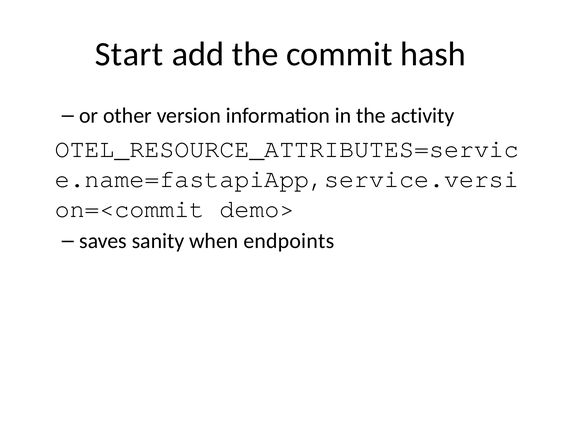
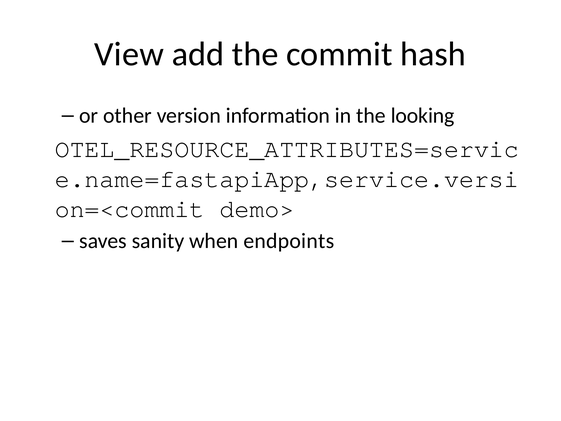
Start: Start -> View (129, 54)
activity: activity -> looking (423, 116)
